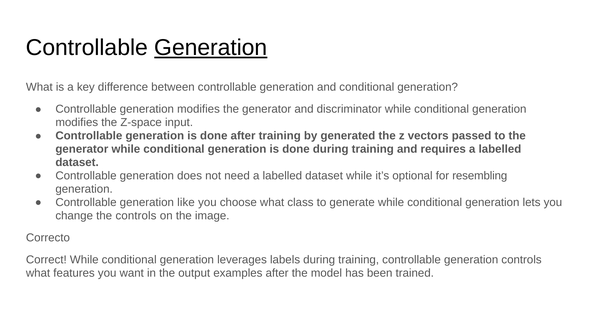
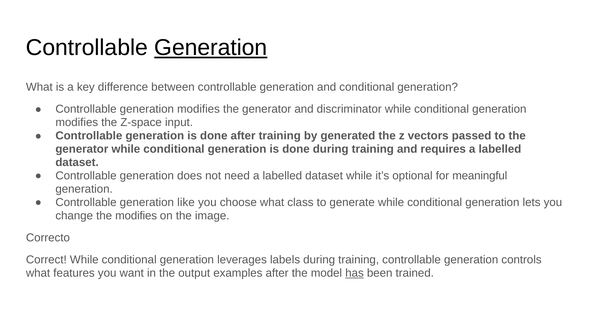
resembling: resembling -> meaningful (480, 176)
the controls: controls -> modifies (136, 216)
has underline: none -> present (355, 273)
